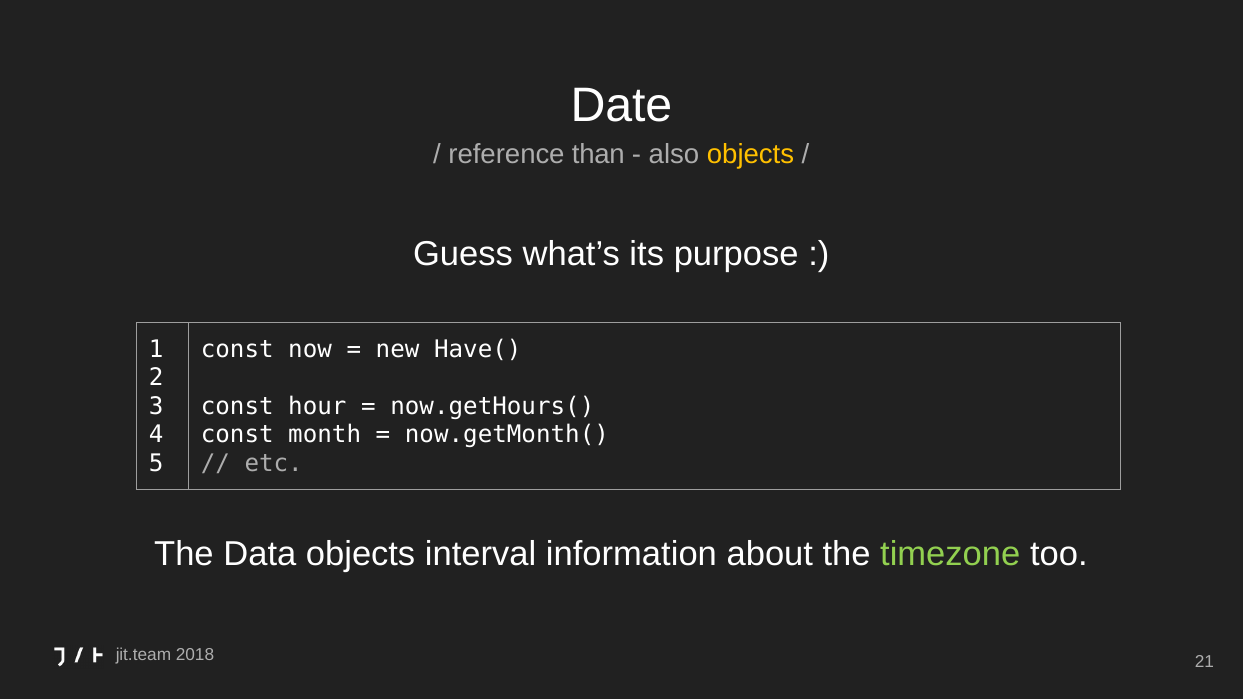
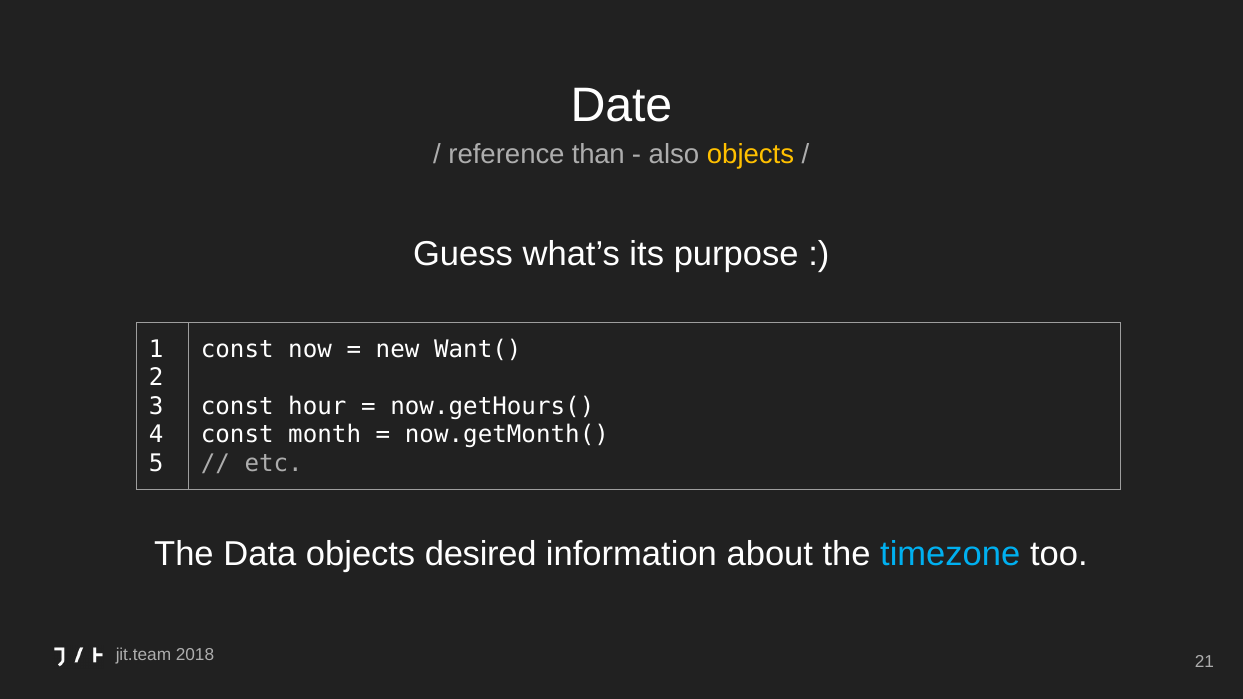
Have(: Have( -> Want( (478, 350)
interval: interval -> desired (481, 554)
timezone colour: light green -> light blue (950, 554)
